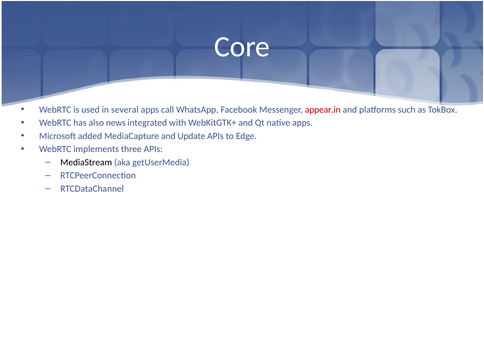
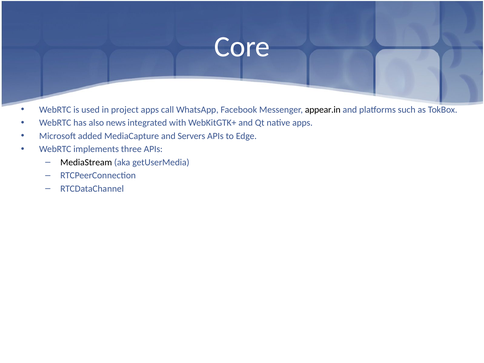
several: several -> project (125, 110)
appear.in colour: red -> black (323, 110)
Update: Update -> Servers (191, 136)
